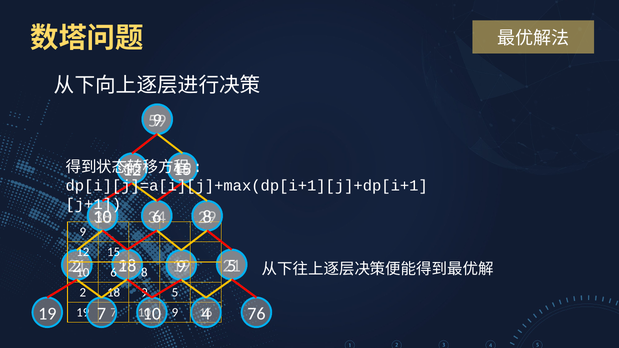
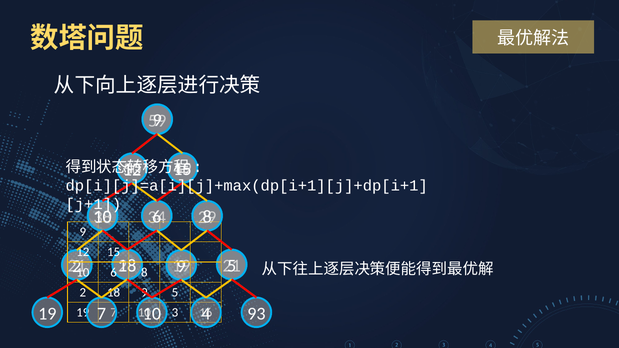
76: 76 -> 93 (256, 314)
9: 9 -> 3 (175, 313)
